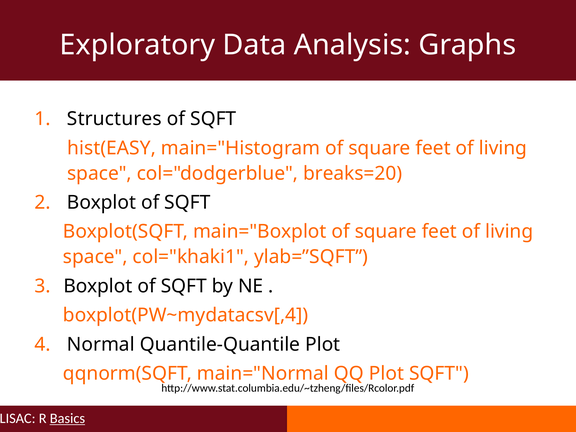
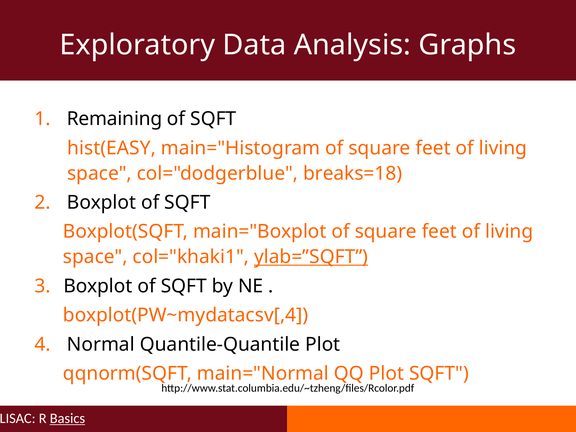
Structures: Structures -> Remaining (115, 119)
breaks=20: breaks=20 -> breaks=18 (353, 173)
ylab=”SQFT underline: none -> present (311, 257)
